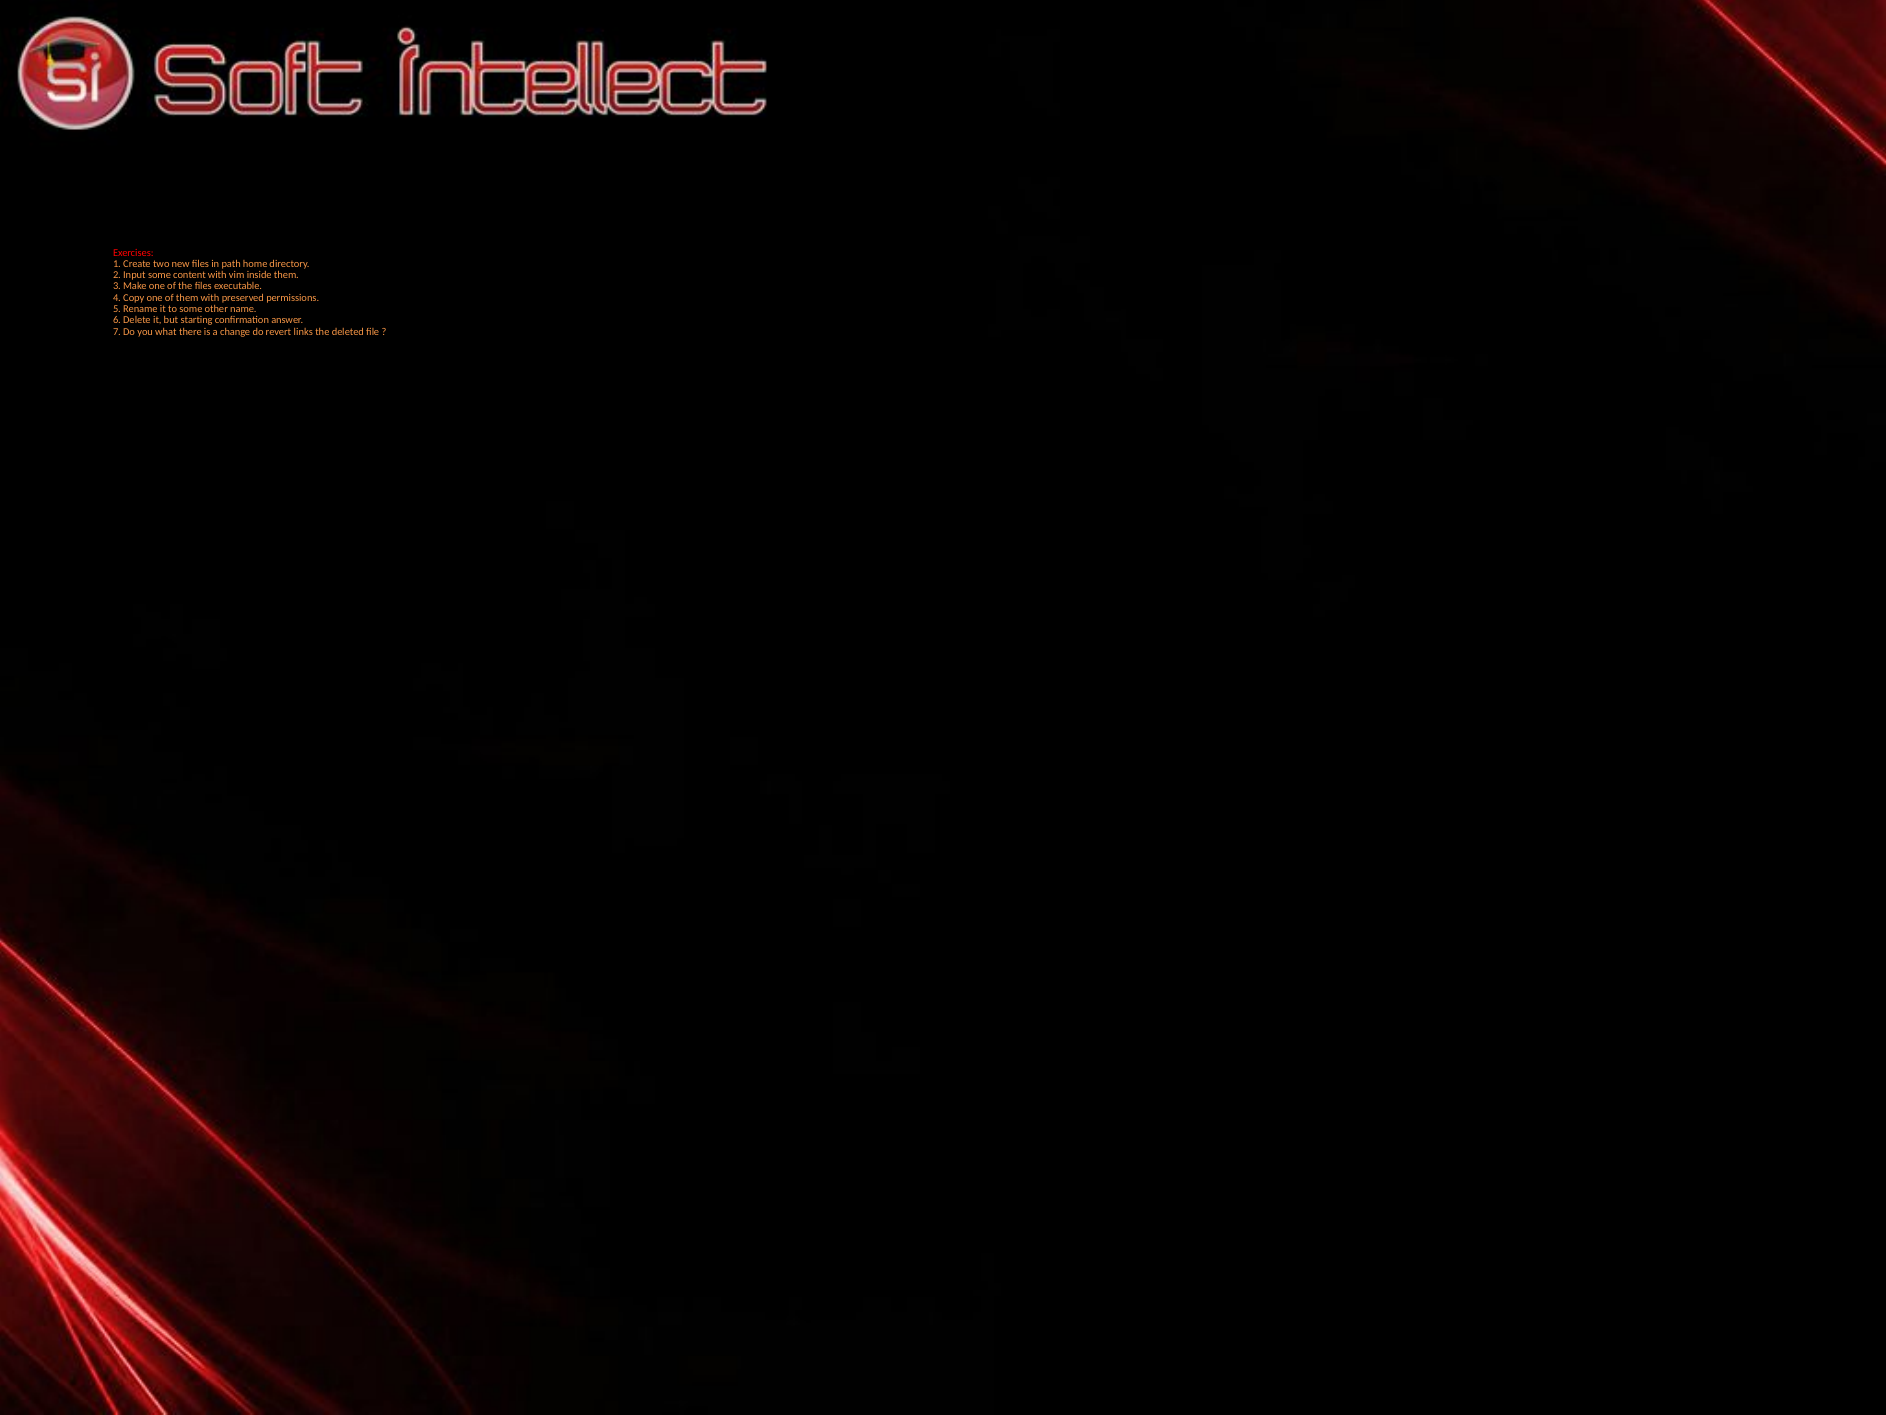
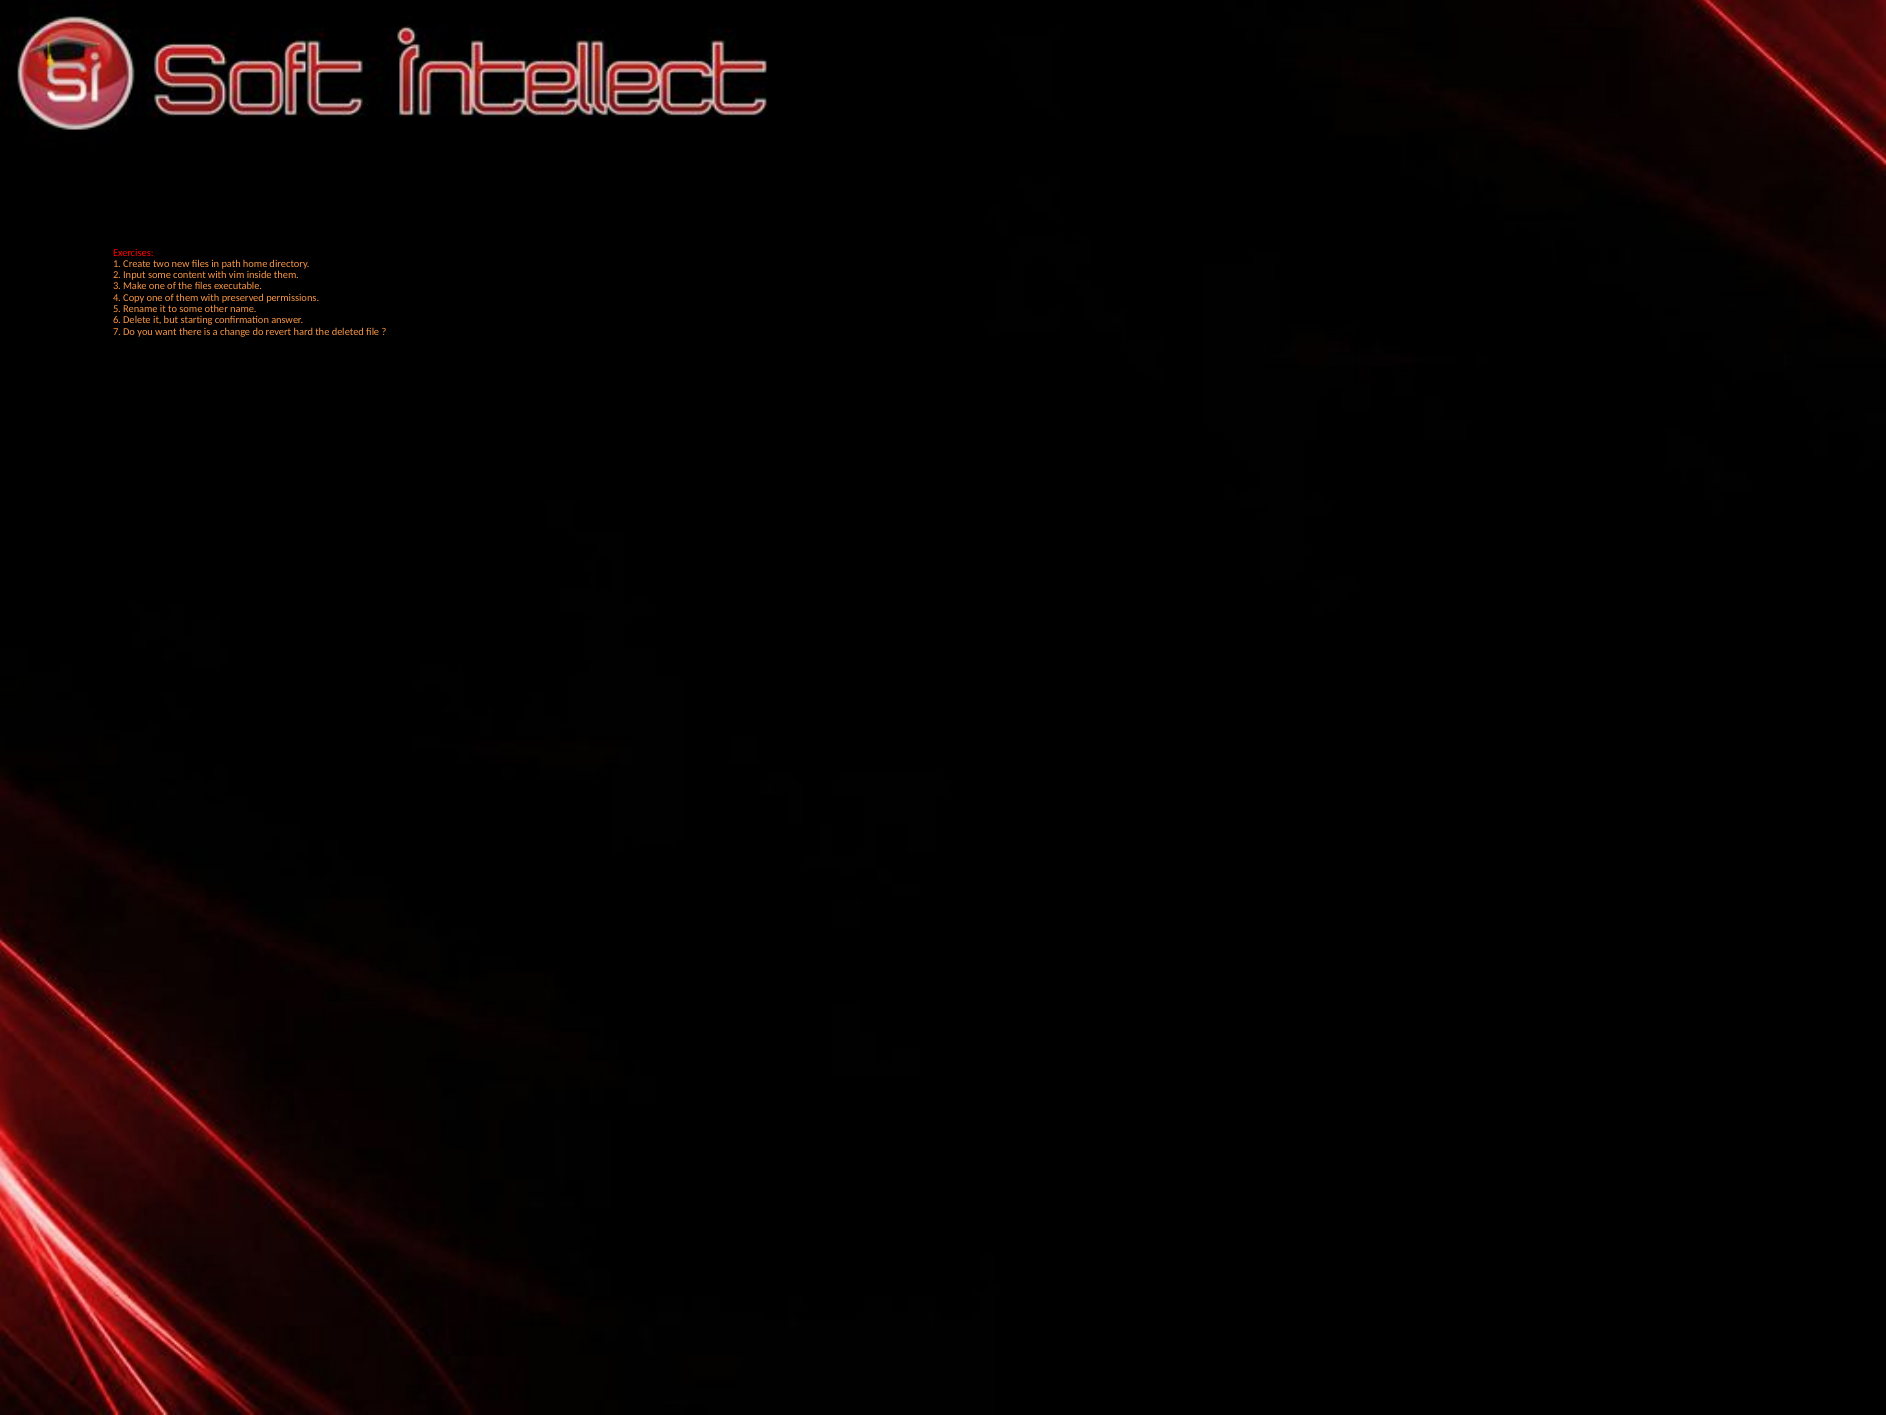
what: what -> want (166, 332)
links: links -> hard (303, 332)
